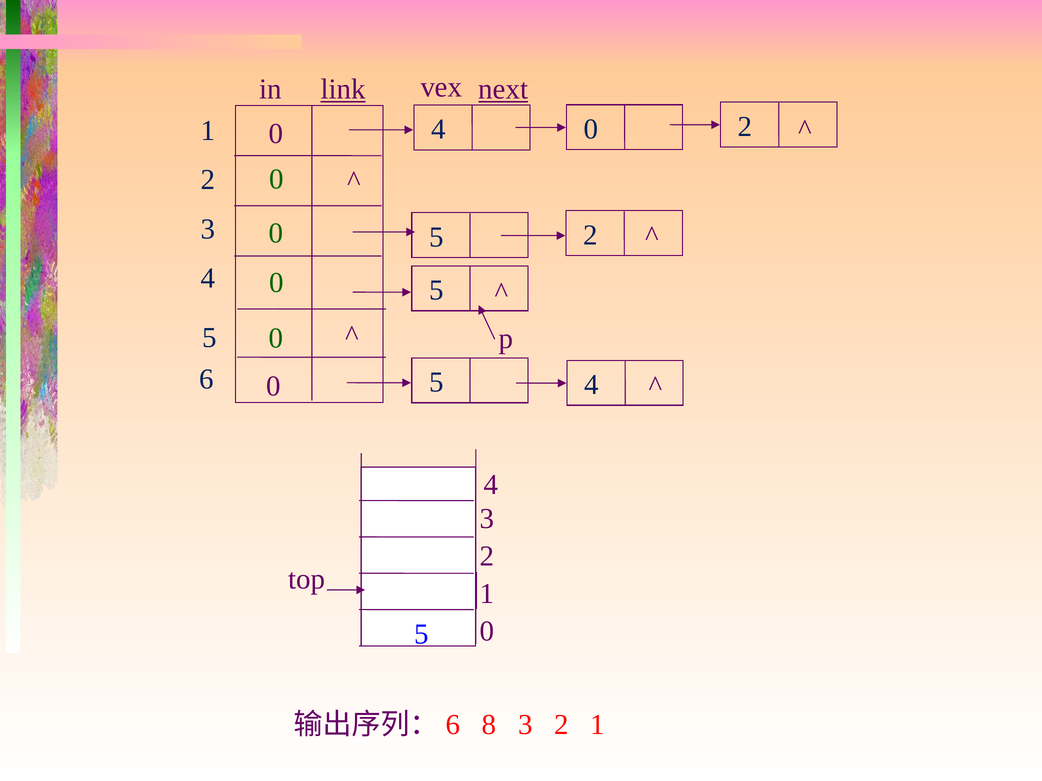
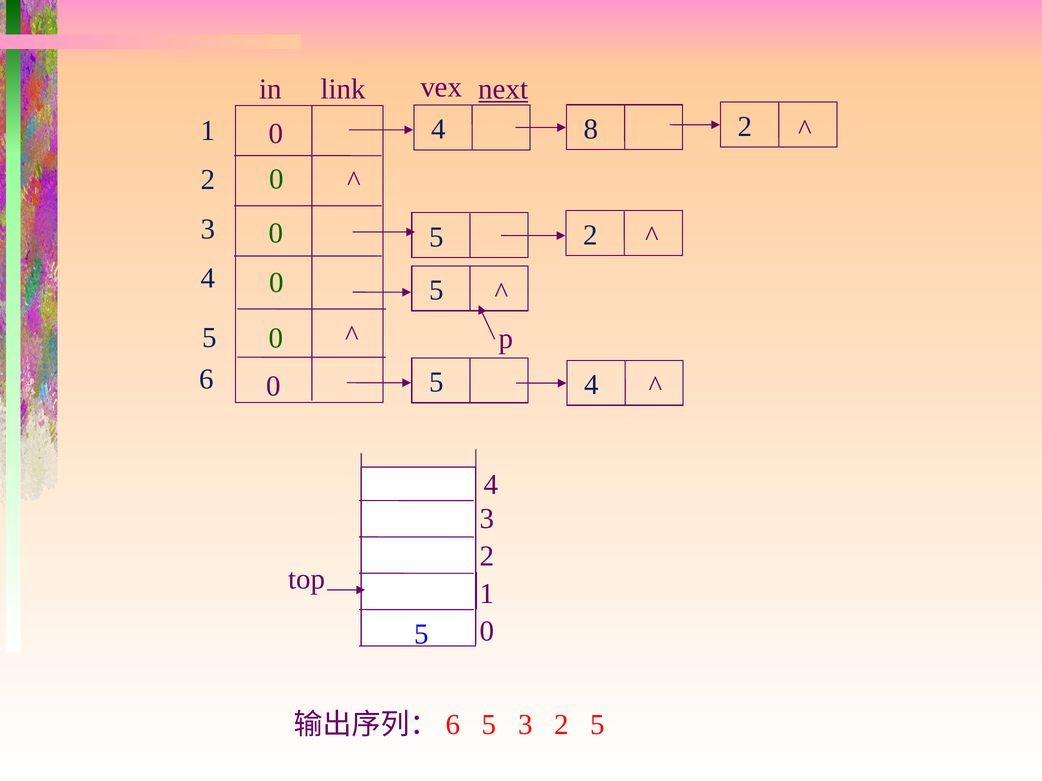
link underline: present -> none (343, 89)
0: 0 -> 8 (591, 129)
8: 8 -> 5 (489, 725)
1: 1 -> 5 (598, 725)
